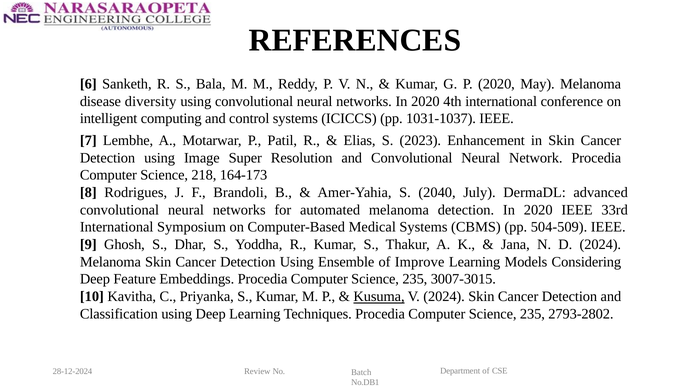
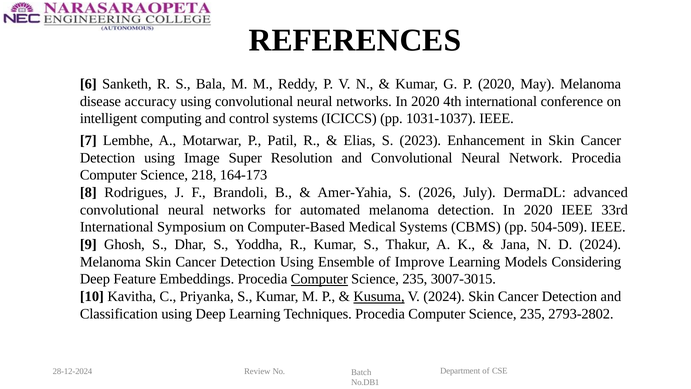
diversity: diversity -> accuracy (151, 101)
2040: 2040 -> 2026 (437, 192)
Computer underline: none -> present (319, 279)
